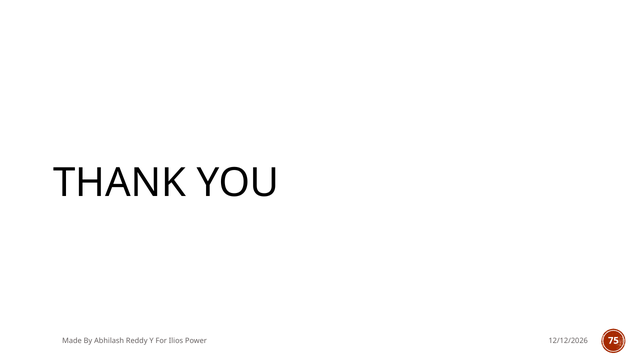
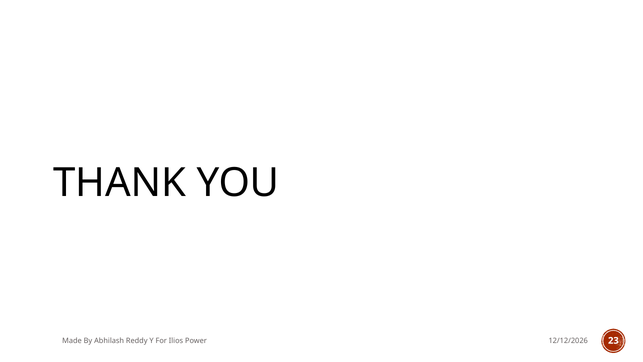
75: 75 -> 23 (613, 340)
